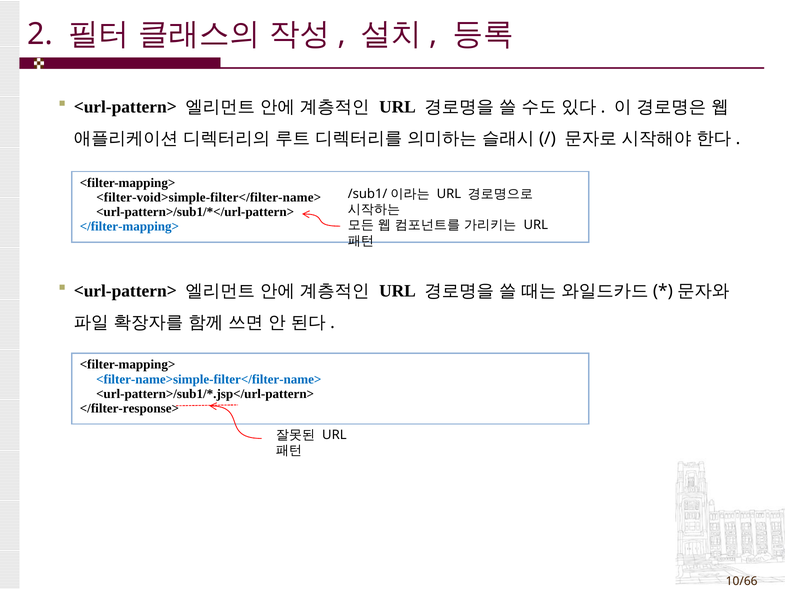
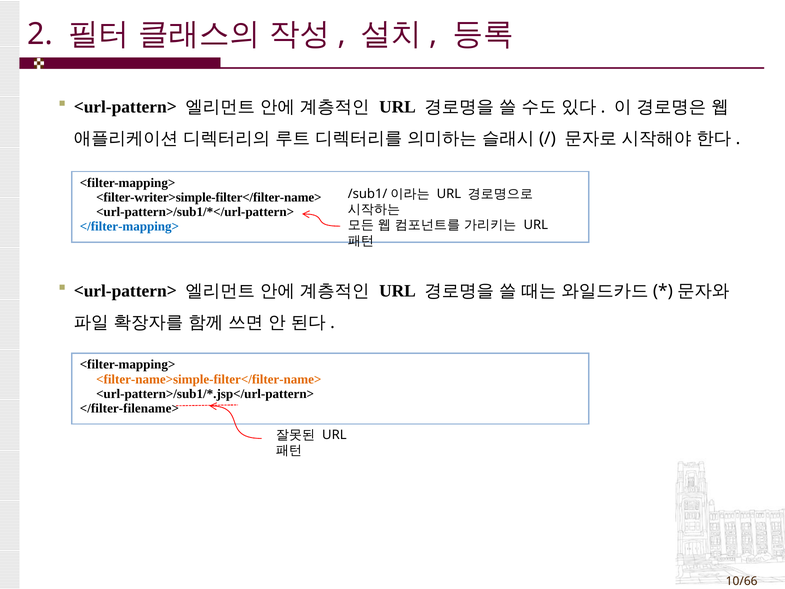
<filter-void>simple-filter</filter-name>: <filter-void>simple-filter</filter-name> -> <filter-writer>simple-filter</filter-name> (209, 197)
<filter-name>simple-filter</filter-name> colour: blue -> orange (209, 379)
</filter-response>: </filter-response> -> </filter-filename> (129, 408)
